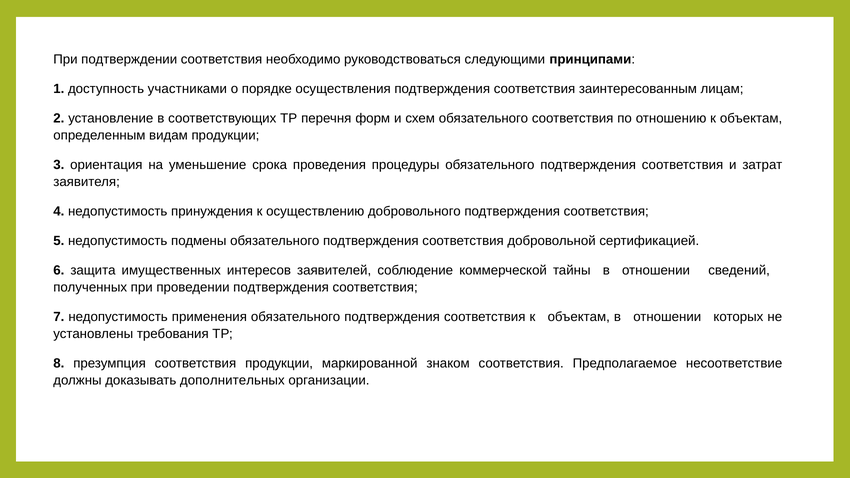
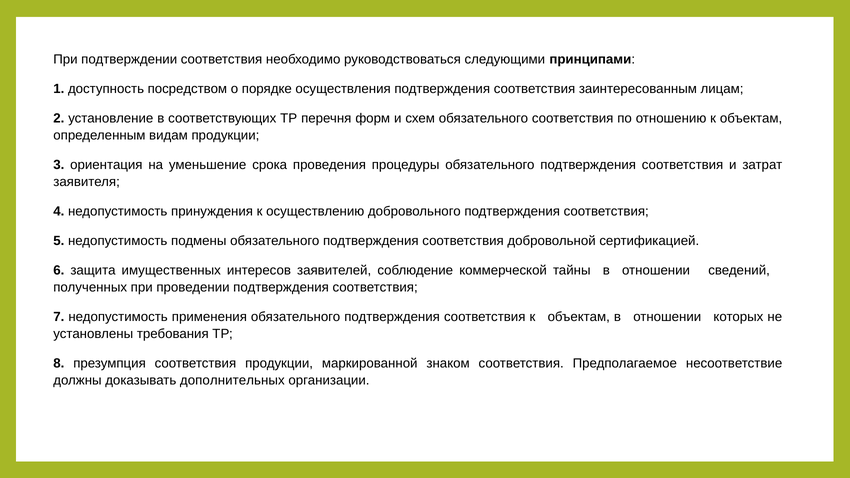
участниками: участниками -> посредством (187, 89)
